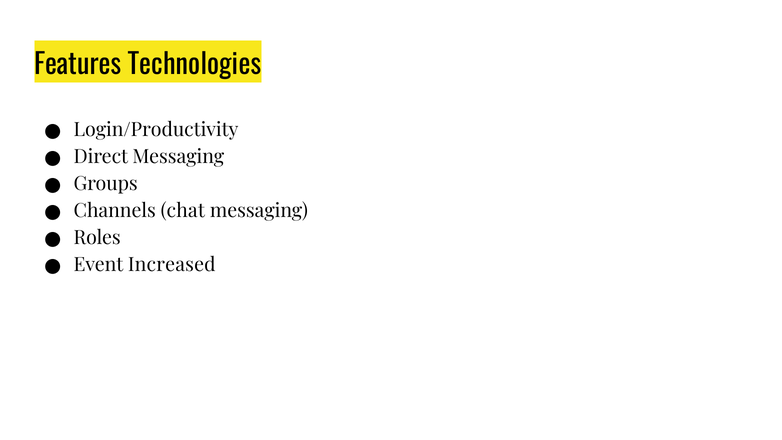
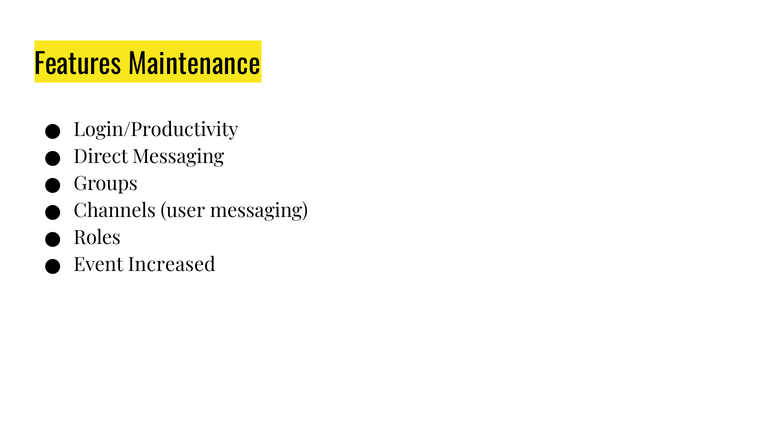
Technologies: Technologies -> Maintenance (194, 65)
chat: chat -> user (183, 211)
